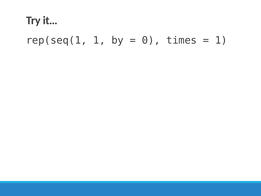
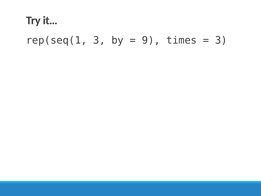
rep(seq(1 1: 1 -> 3 (99, 40)
0: 0 -> 9 (151, 40)
1: 1 -> 3 (221, 40)
